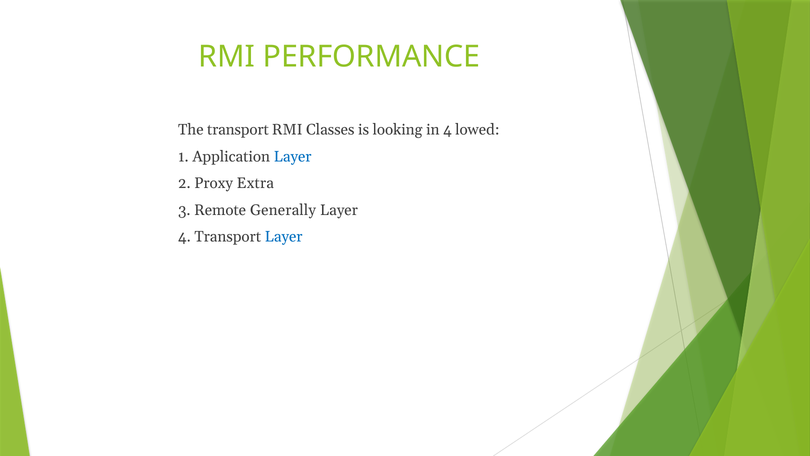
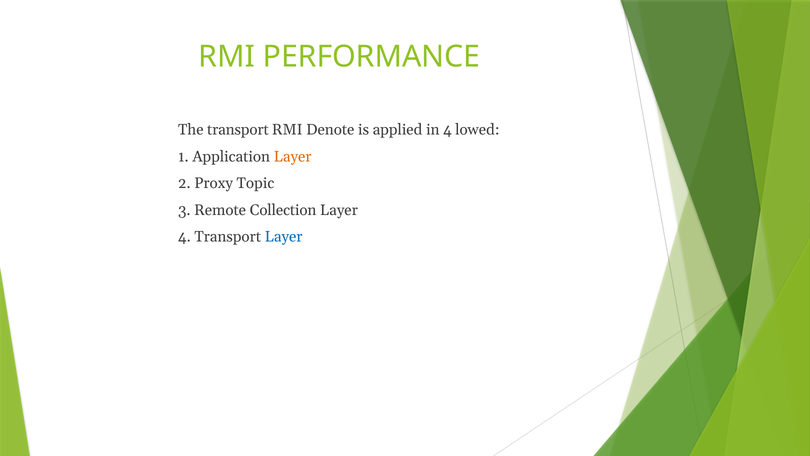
Classes: Classes -> Denote (330, 130)
looking: looking -> applied (398, 130)
Layer colour: blue -> orange (293, 157)
Extra: Extra -> Topic (255, 183)
Generally: Generally -> Collection (283, 210)
